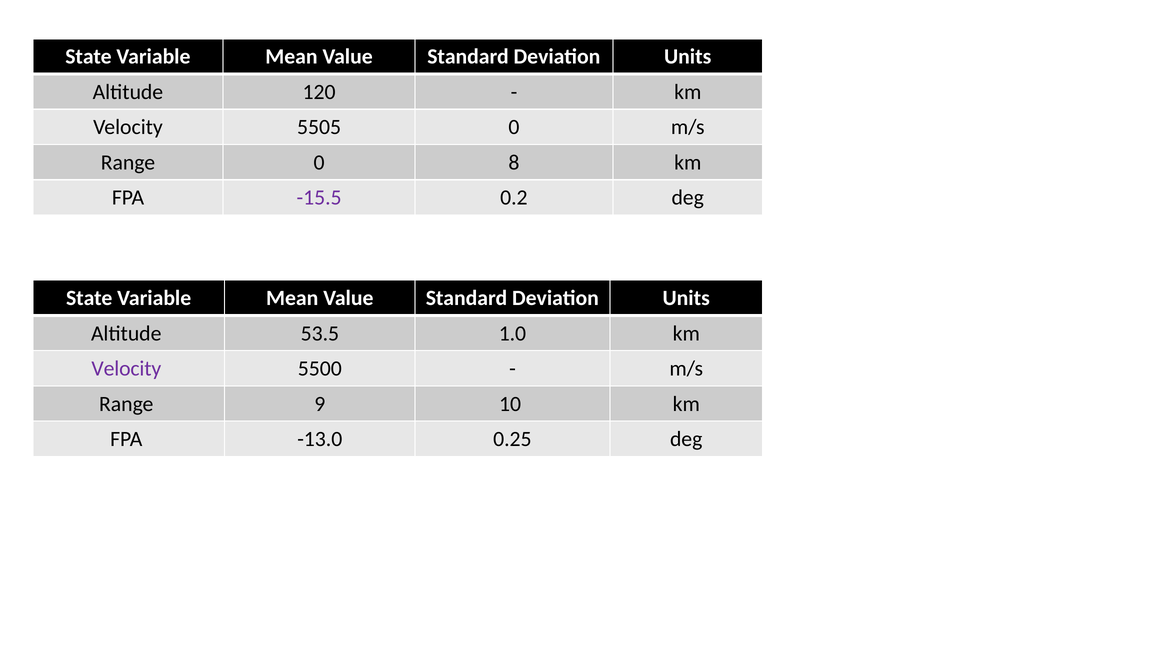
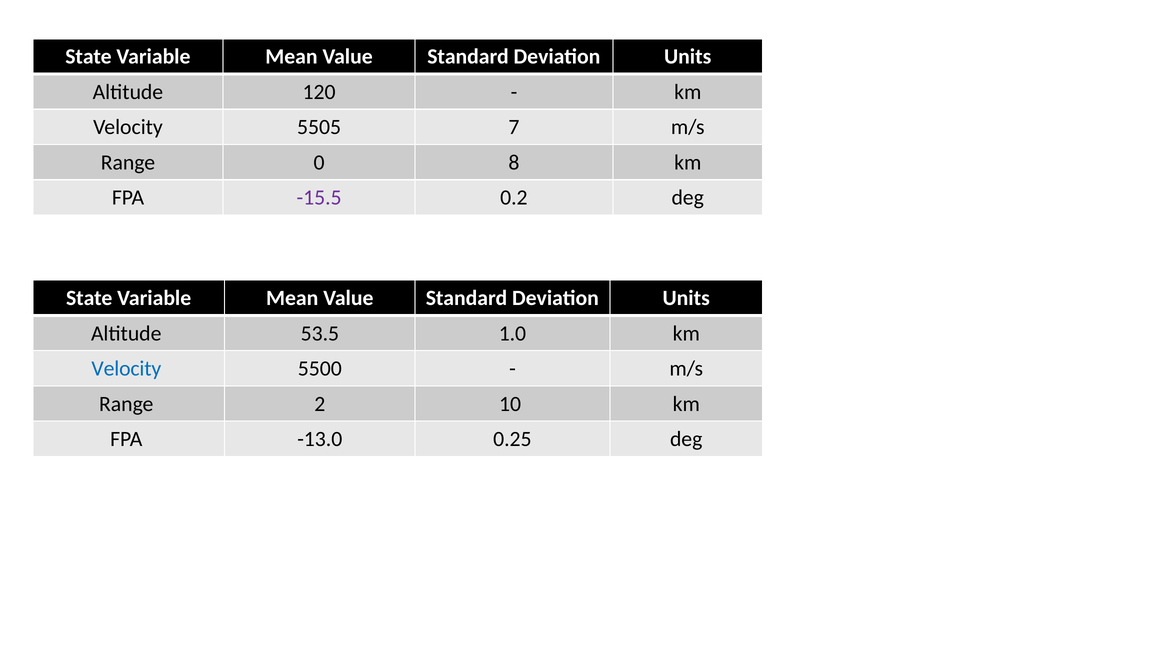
5505 0: 0 -> 7 (514, 127)
Velocity colour: purple -> blue (126, 369)
9: 9 -> 2 (320, 404)
